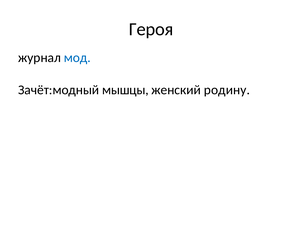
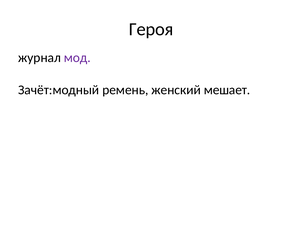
мод colour: blue -> purple (77, 58)
мышцы: мышцы -> ремень (125, 90)
родину: родину -> мешает (227, 90)
